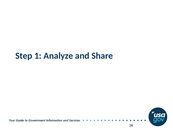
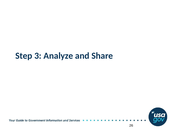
1: 1 -> 3 (38, 56)
